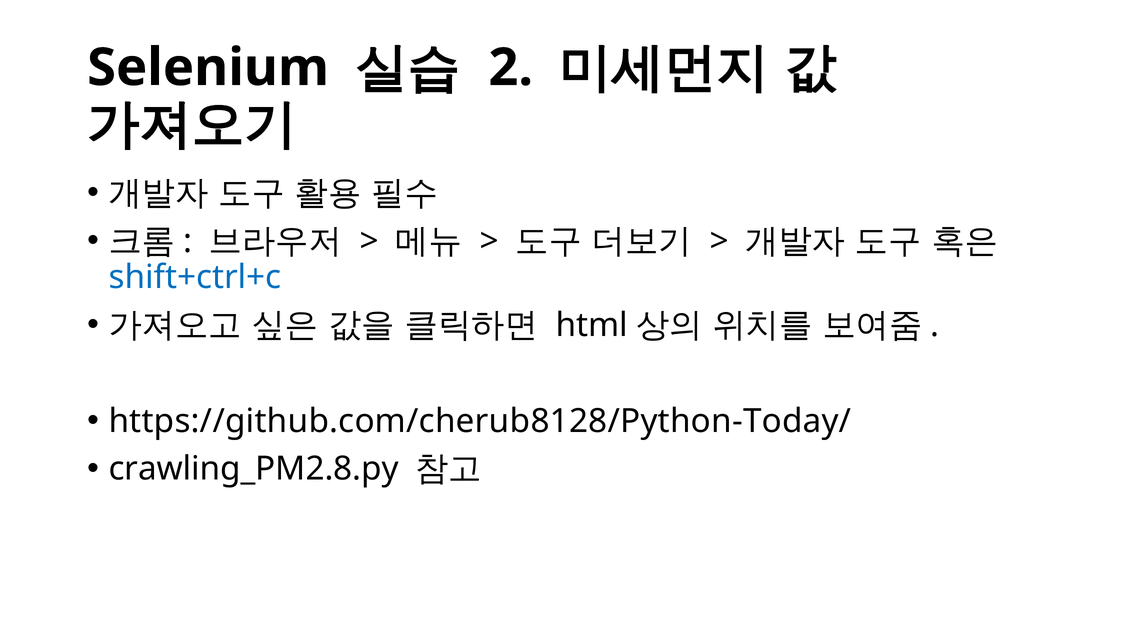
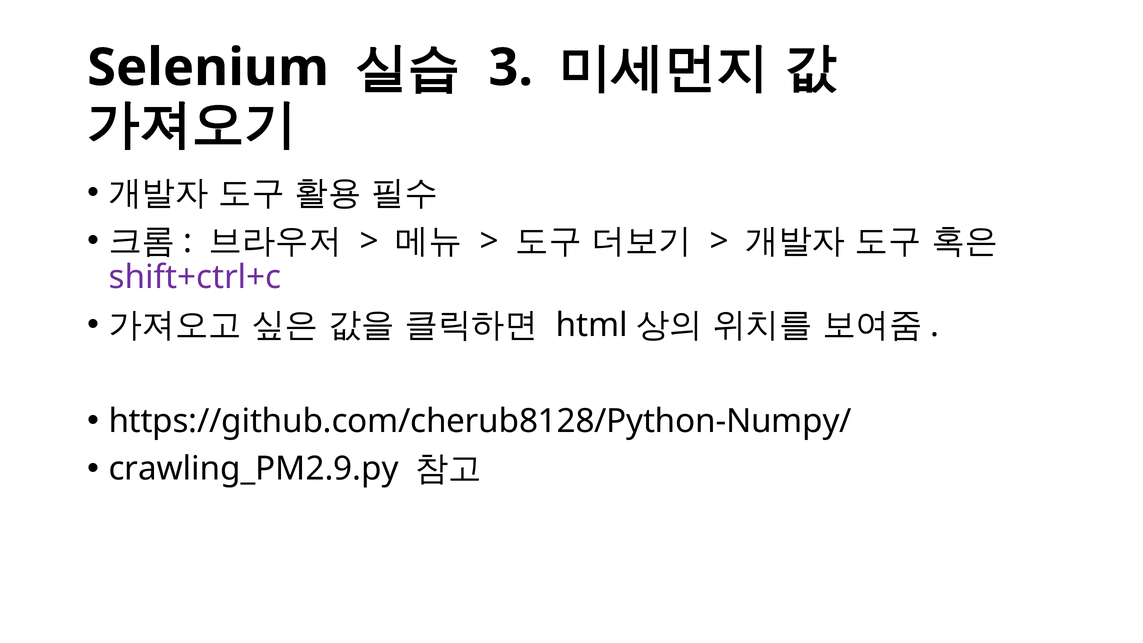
2: 2 -> 3 (511, 68)
shift+ctrl+c colour: blue -> purple (195, 277)
https://github.com/cherub8128/Python-Today/: https://github.com/cherub8128/Python-Today/ -> https://github.com/cherub8128/Python-Numpy/ (480, 421)
crawling_PM2.8.py: crawling_PM2.8.py -> crawling_PM2.9.py (254, 469)
